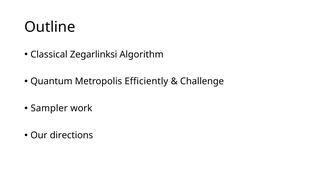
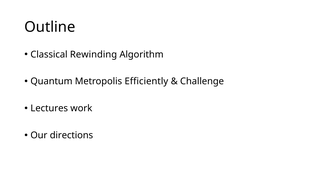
Zegarlinksi: Zegarlinksi -> Rewinding (94, 54)
Sampler: Sampler -> Lectures (49, 108)
